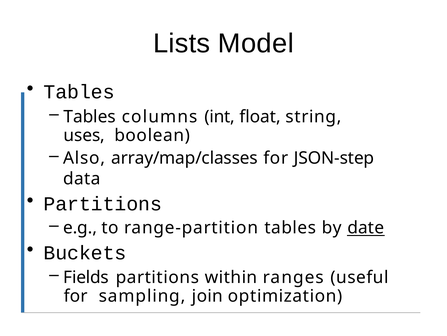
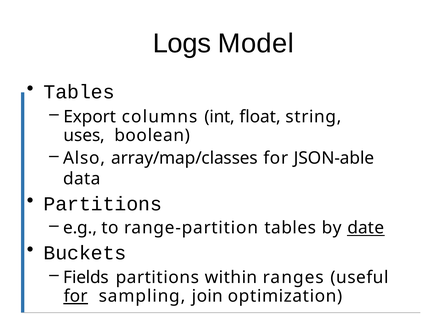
Lists: Lists -> Logs (182, 43)
Tables: Tables -> Export (90, 117)
JSON-step: JSON-step -> JSON-able (334, 158)
for underline: none -> present (76, 296)
